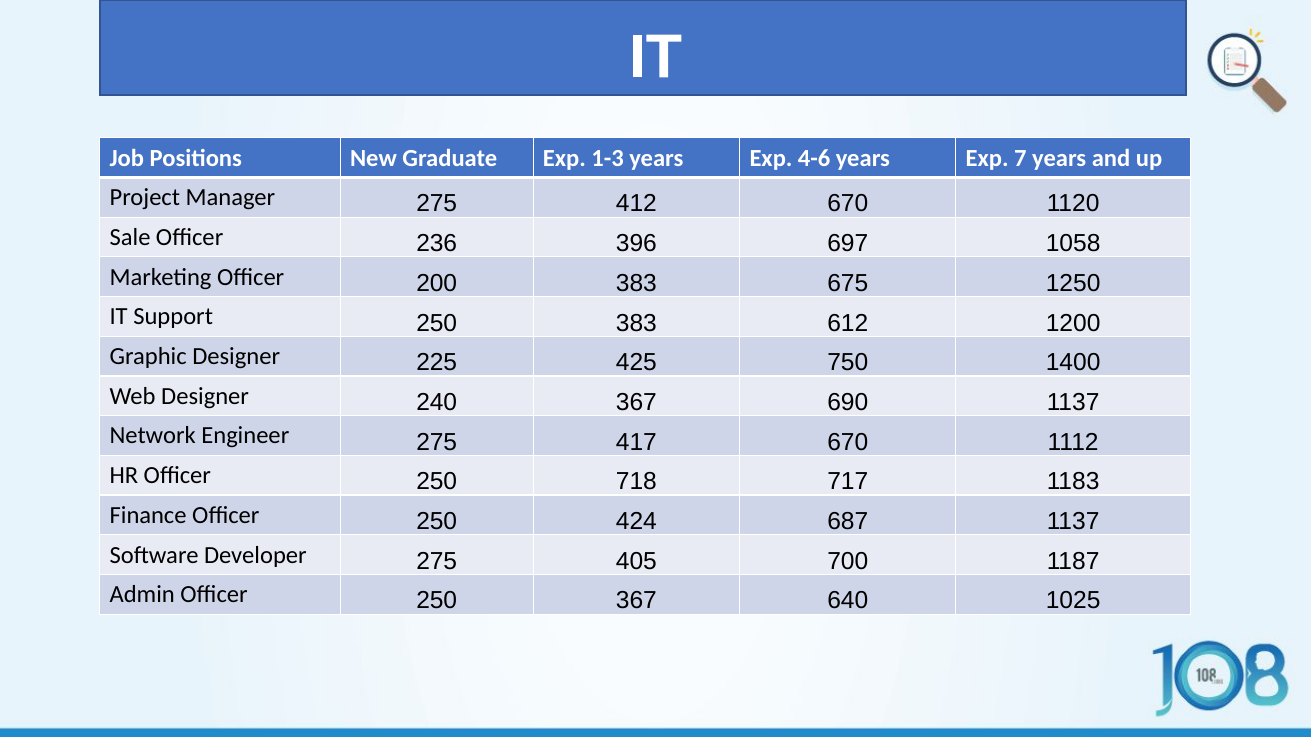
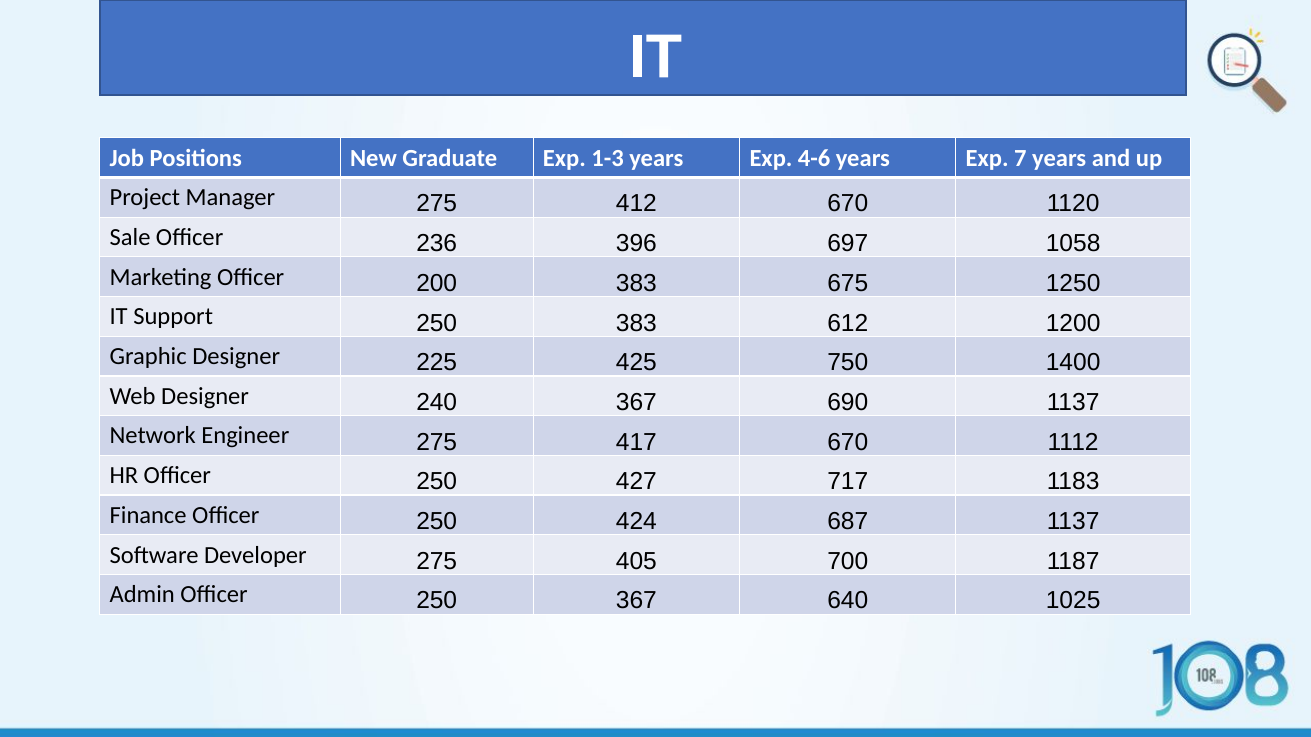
718: 718 -> 427 (636, 482)
